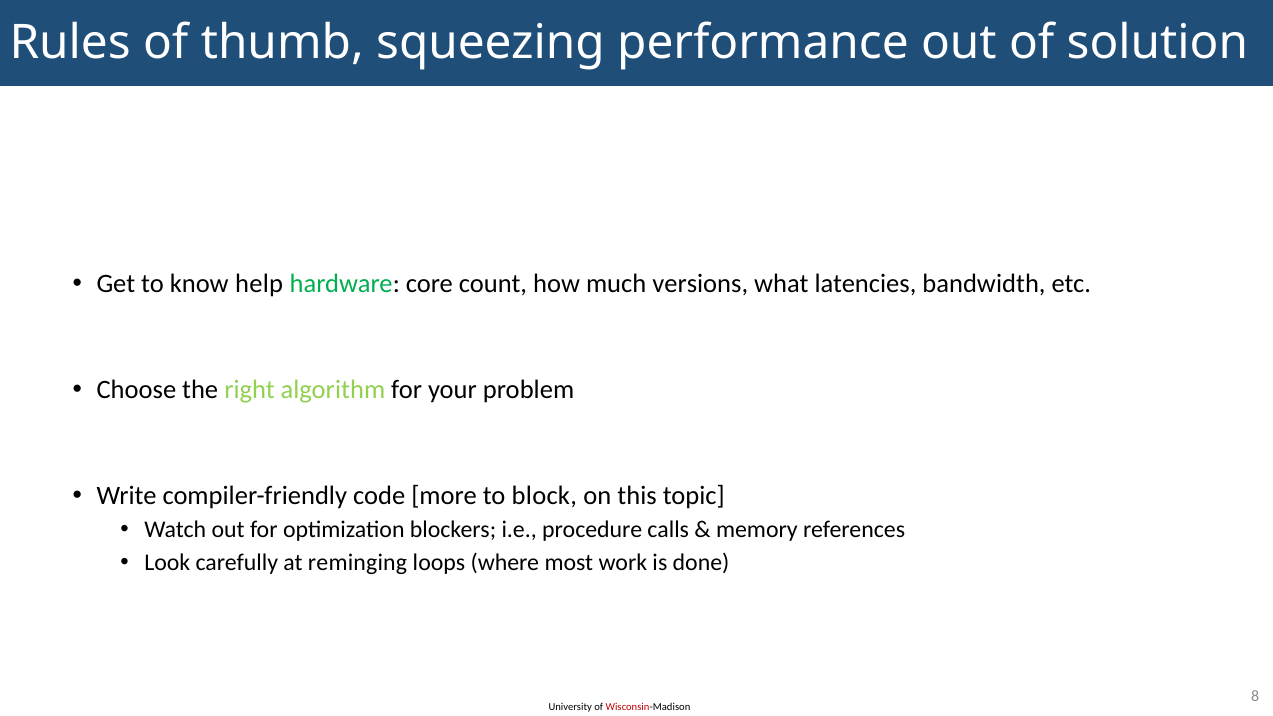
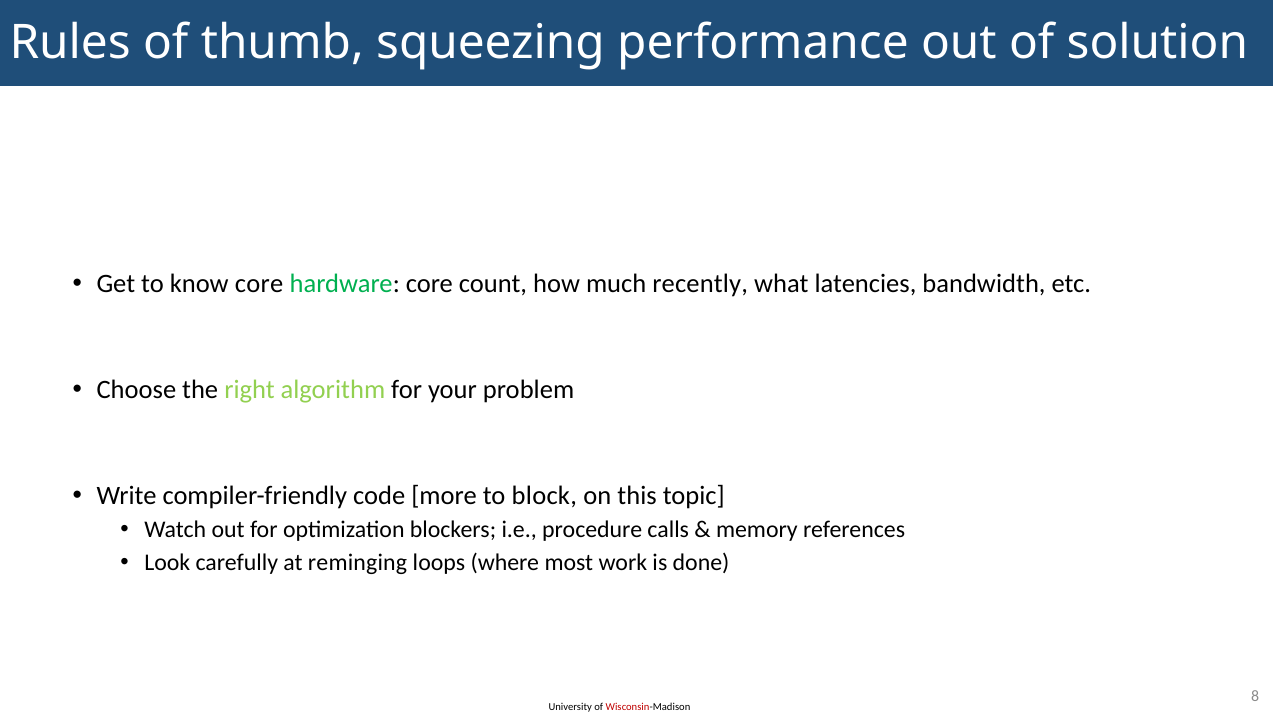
know help: help -> core (259, 284)
versions: versions -> recently (700, 284)
